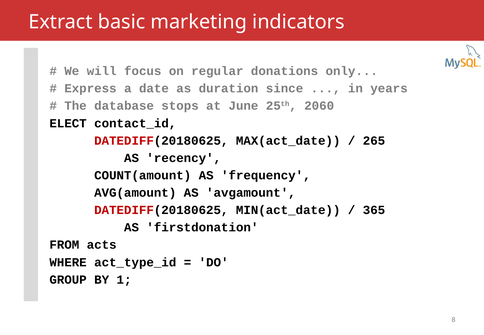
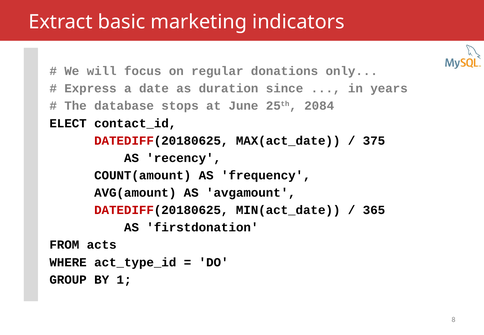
2060: 2060 -> 2084 (319, 106)
265: 265 -> 375 (374, 141)
